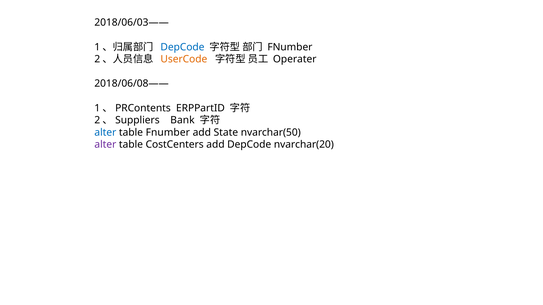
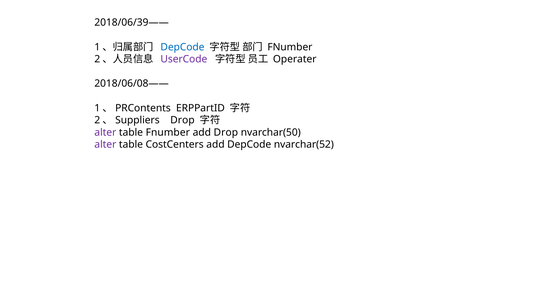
2018/06/03——: 2018/06/03—— -> 2018/06/39—— (132, 23)
UserCode colour: orange -> purple (184, 59)
2、Suppliers Bank: Bank -> Drop (182, 120)
alter colour: blue -> purple (105, 133)
add State: State -> Drop (226, 133)
nvarchar(20: nvarchar(20 -> nvarchar(52 (304, 145)
